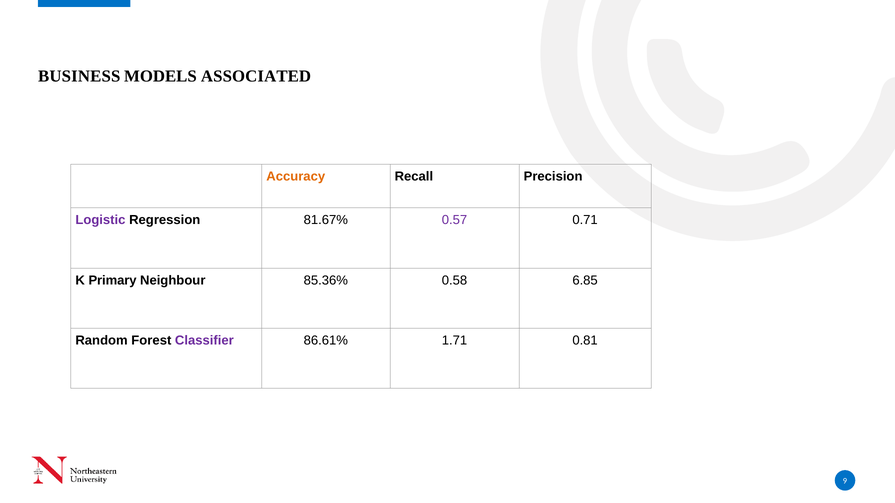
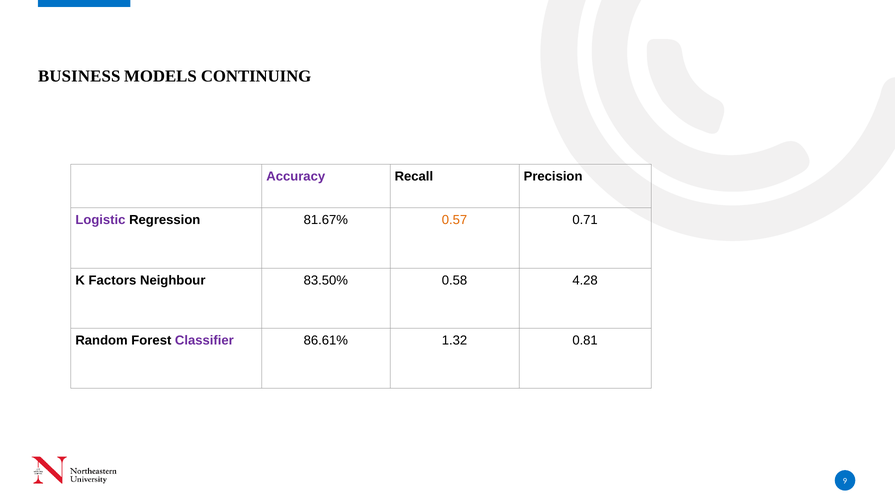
ASSOCIATED: ASSOCIATED -> CONTINUING (256, 76)
Accuracy colour: orange -> purple (296, 177)
0.57 colour: purple -> orange (454, 220)
Primary: Primary -> Factors (112, 281)
85.36%: 85.36% -> 83.50% (326, 281)
6.85: 6.85 -> 4.28 (585, 281)
1.71: 1.71 -> 1.32 (454, 341)
